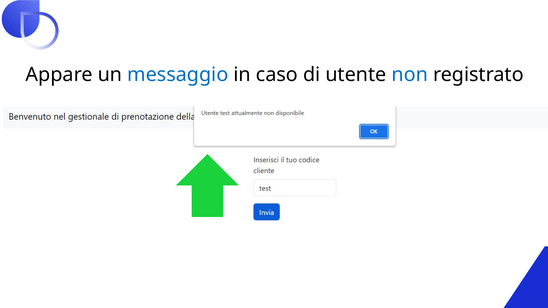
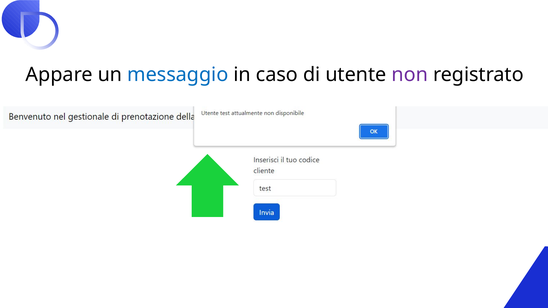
non colour: blue -> purple (410, 75)
